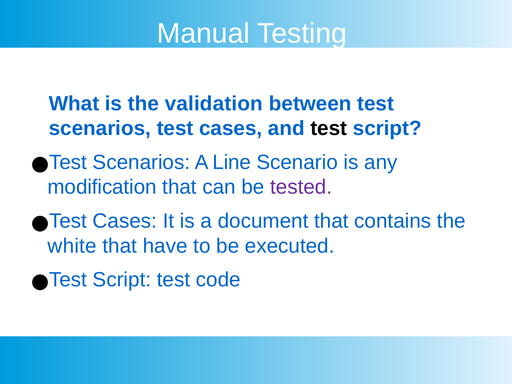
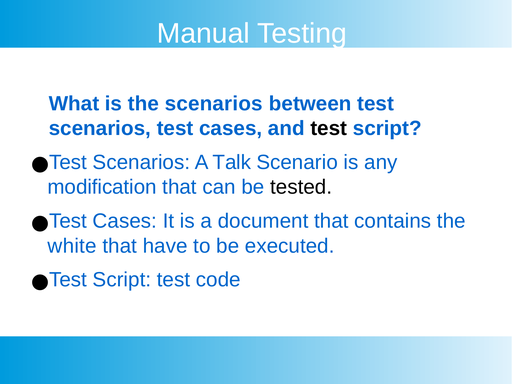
the validation: validation -> scenarios (214, 104)
Line: Line -> Talk (232, 162)
tested colour: purple -> black (301, 187)
